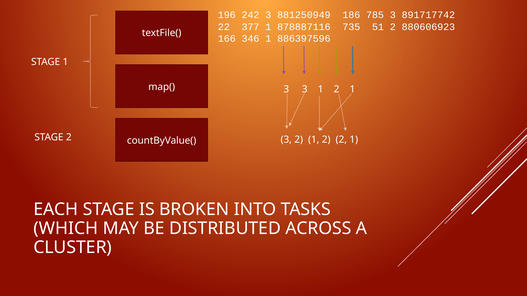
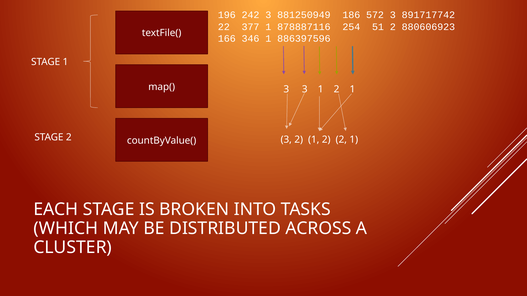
785: 785 -> 572 (375, 15)
735: 735 -> 254 (351, 27)
